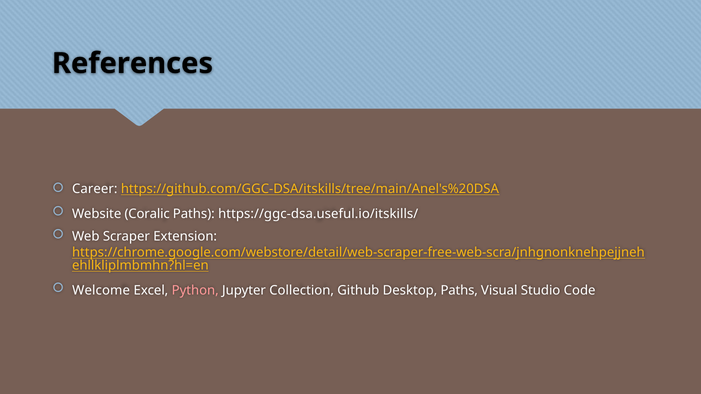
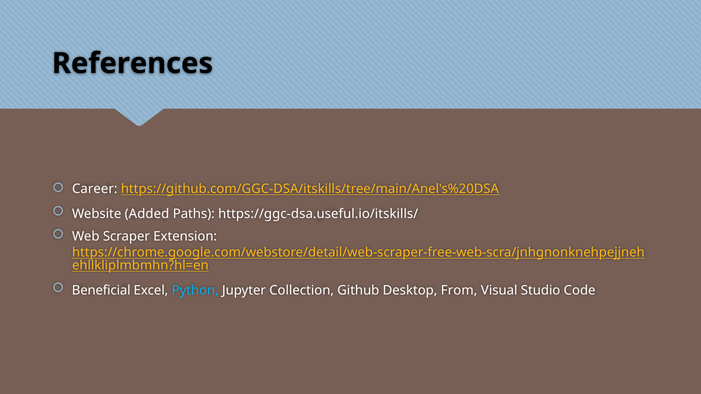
Coralic: Coralic -> Added (147, 214)
Welcome: Welcome -> Beneficial (101, 291)
Python colour: pink -> light blue (195, 291)
Desktop Paths: Paths -> From (459, 291)
